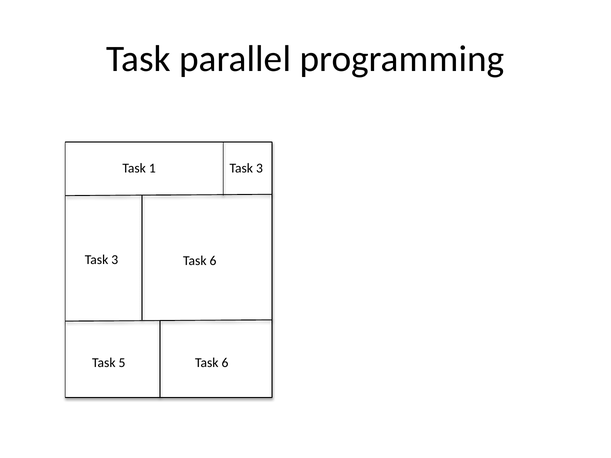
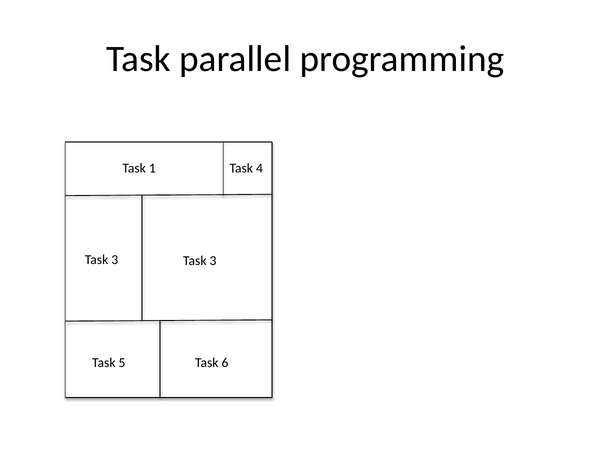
1 Task 3: 3 -> 4 (259, 169)
6: 6 -> 3 (213, 261)
